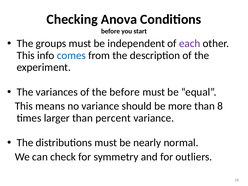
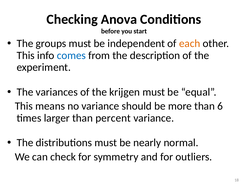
each colour: purple -> orange (190, 44)
the before: before -> krijgen (125, 92)
8: 8 -> 6 (220, 106)
